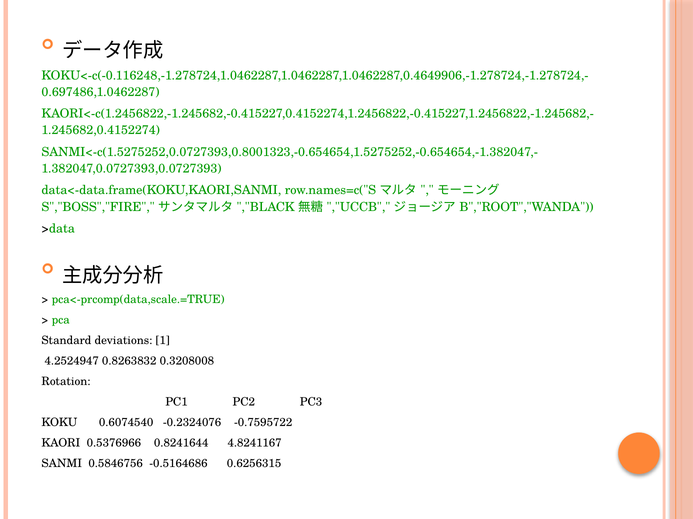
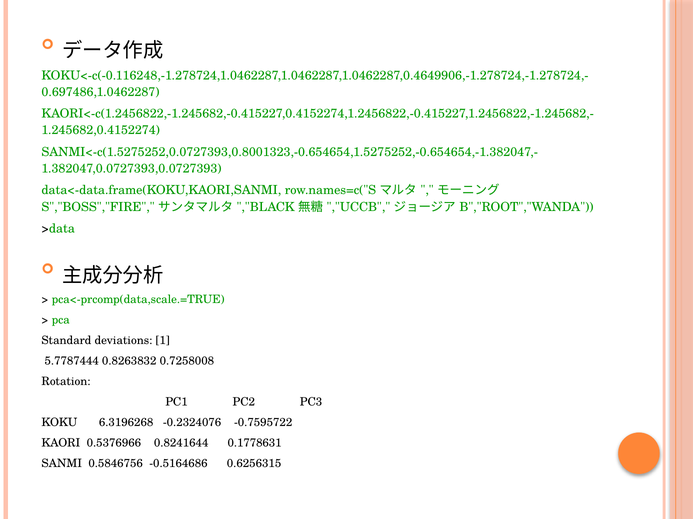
4.2524947: 4.2524947 -> 5.7787444 (72, 361)
0.3208008: 0.3208008 -> 0.7258008 (187, 361)
0.6074540: 0.6074540 -> 6.3196268 (126, 423)
4.8241167: 4.8241167 -> 0.1778631 (255, 444)
